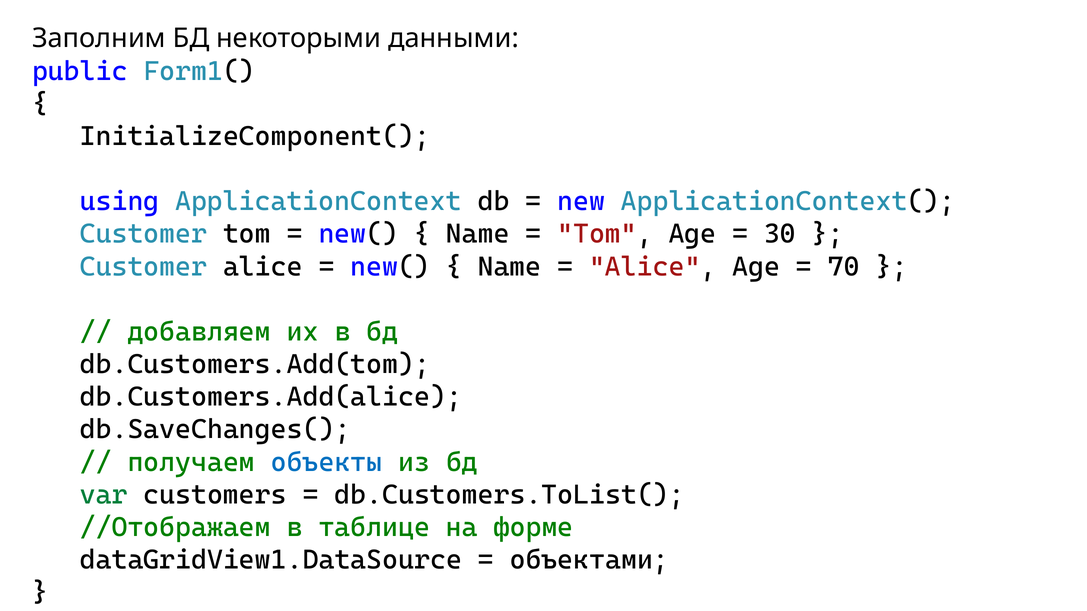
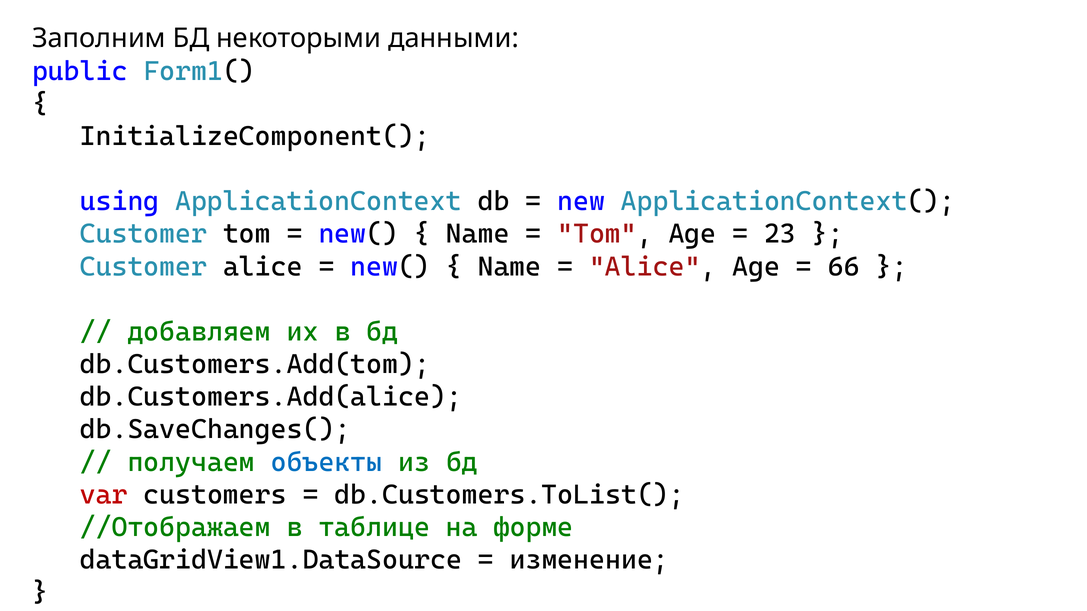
30: 30 -> 23 (780, 234)
70: 70 -> 66 (844, 267)
var colour: green -> red (104, 495)
объектами: объектами -> изменение (589, 560)
